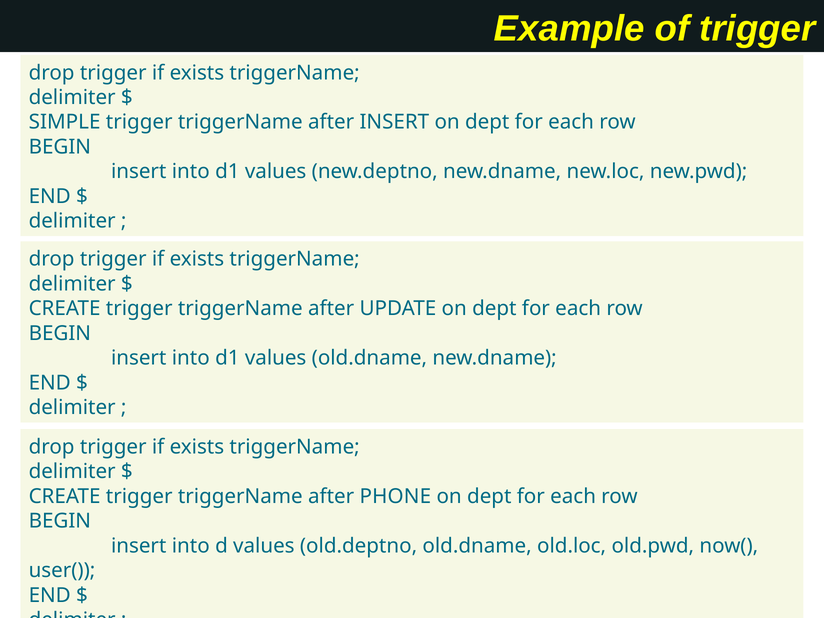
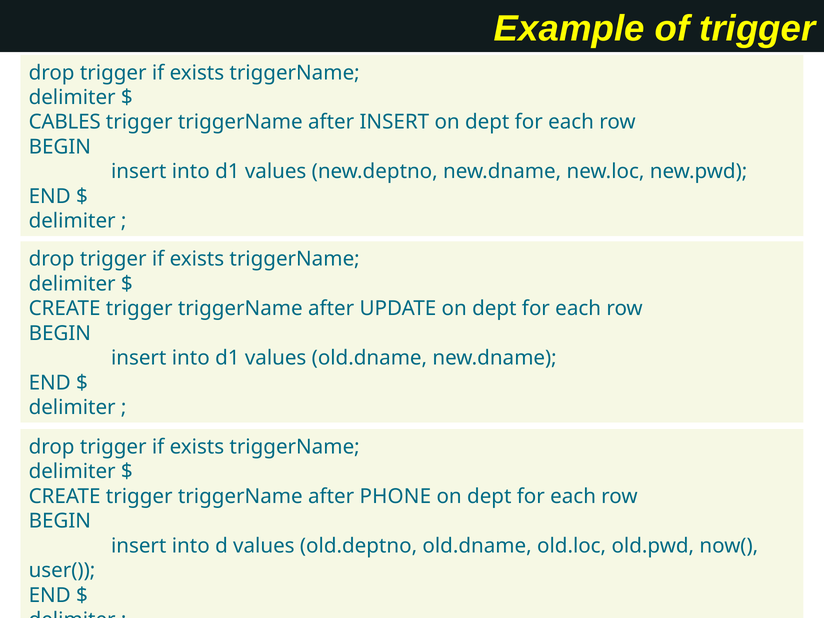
SIMPLE: SIMPLE -> CABLES (65, 122)
